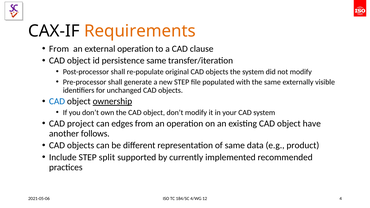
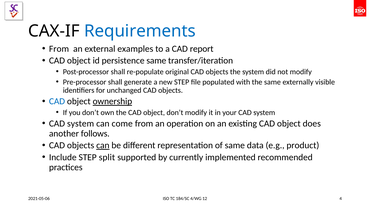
Requirements colour: orange -> blue (140, 31)
external operation: operation -> examples (135, 49)
clause: clause -> report (202, 49)
project: project -> system (81, 124)
edges: edges -> come (122, 124)
have: have -> does (312, 124)
can underline: none -> present (103, 145)
